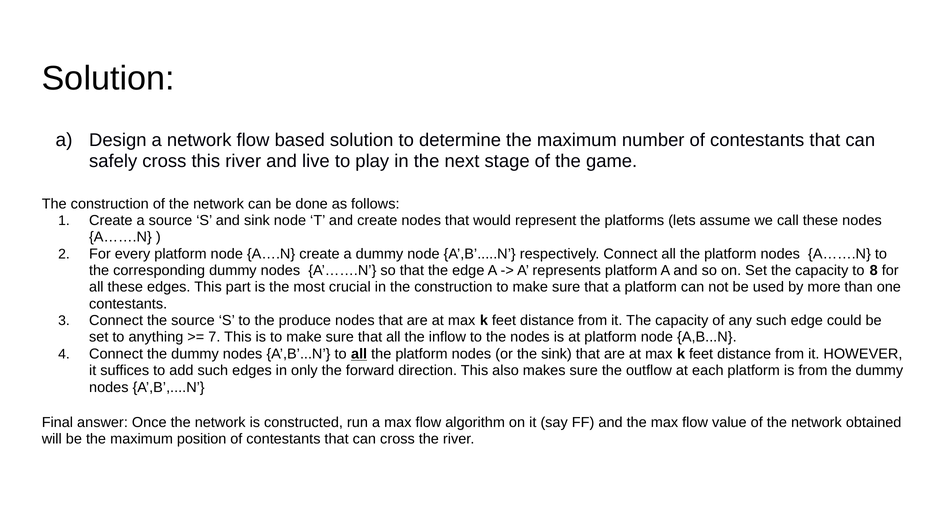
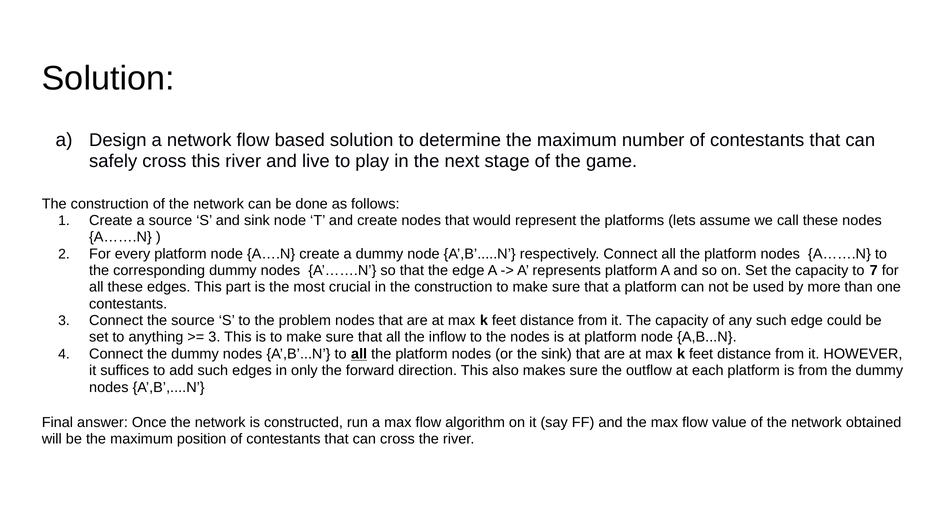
8: 8 -> 7 (874, 271)
produce: produce -> problem (305, 321)
7: 7 -> 3 (214, 338)
